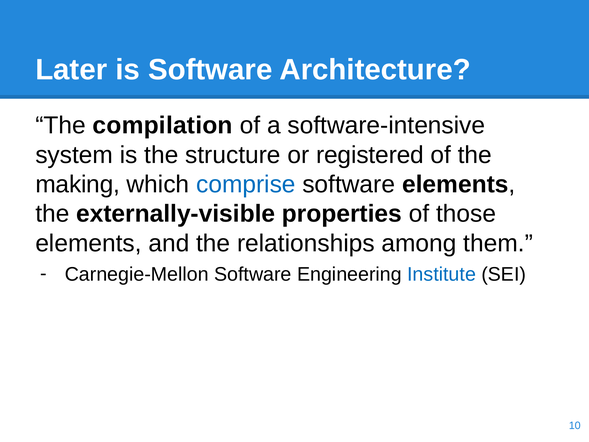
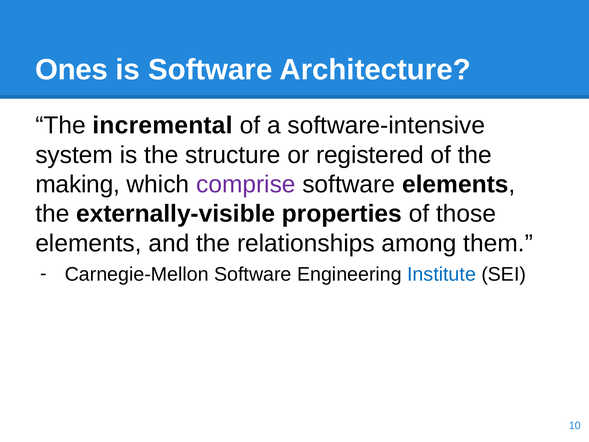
Later: Later -> Ones (71, 70)
compilation: compilation -> incremental (163, 125)
comprise colour: blue -> purple (246, 184)
